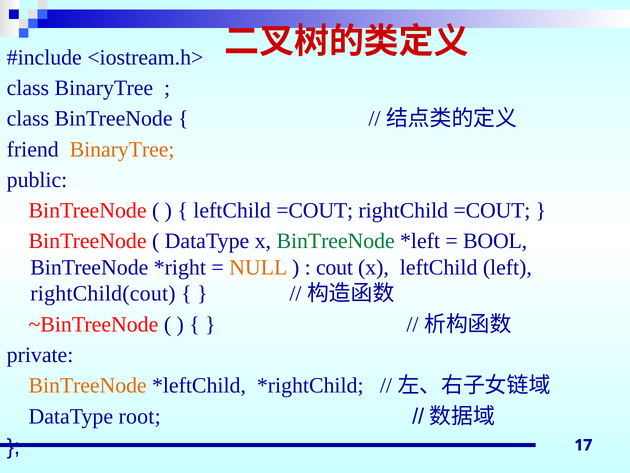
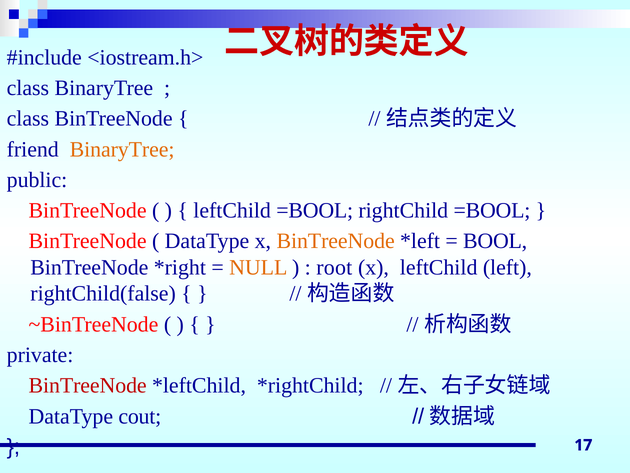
leftChild =COUT: =COUT -> =BOOL (315, 210)
rightChild =COUT: =COUT -> =BOOL (492, 210)
BinTreeNode colour: green -> orange (336, 241)
cout: cout -> root (334, 267)
rightChild(cout: rightChild(cout -> rightChild(false (103, 293)
BinTreeNode colour: orange -> red (88, 385)
root: root -> cout (140, 416)
